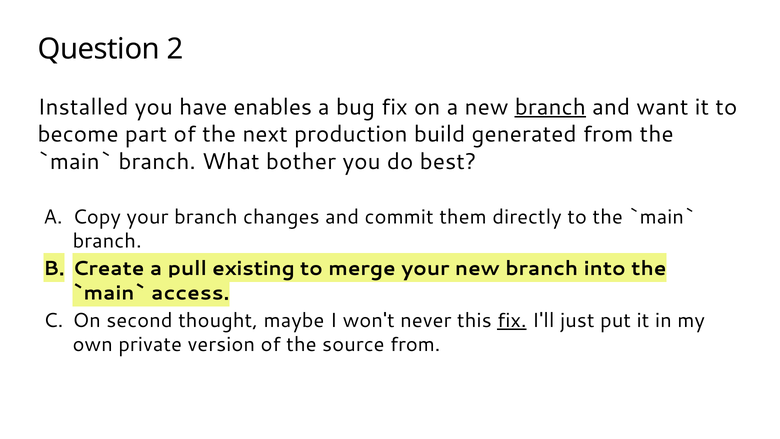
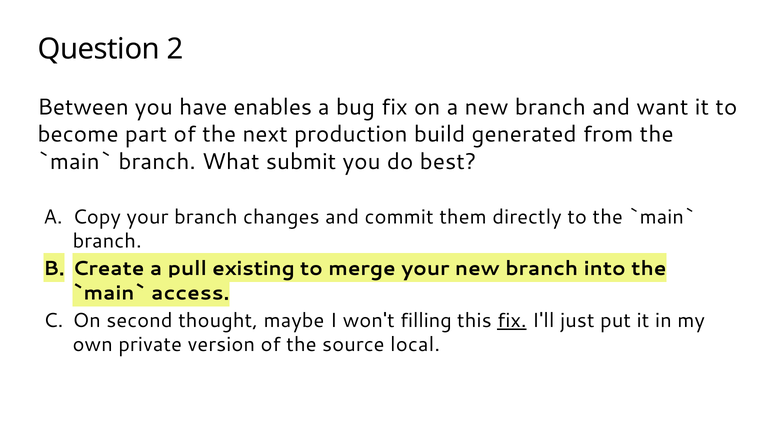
Installed: Installed -> Between (83, 107)
branch underline: present -> none (550, 107)
bother: bother -> submit (301, 162)
never: never -> filling (426, 320)
source from: from -> local (415, 345)
